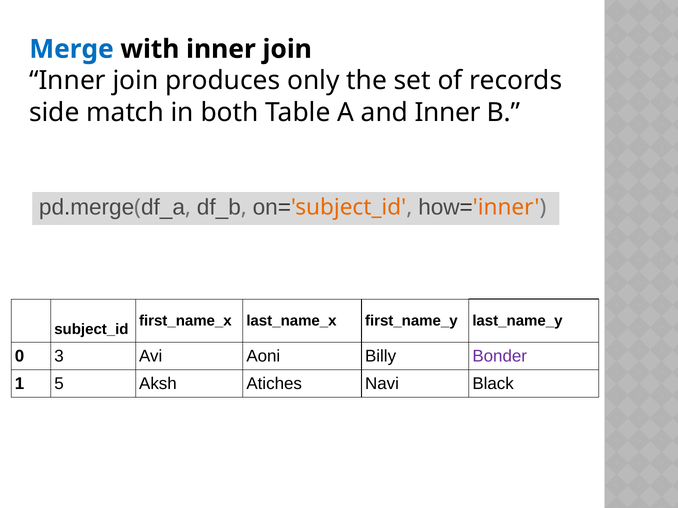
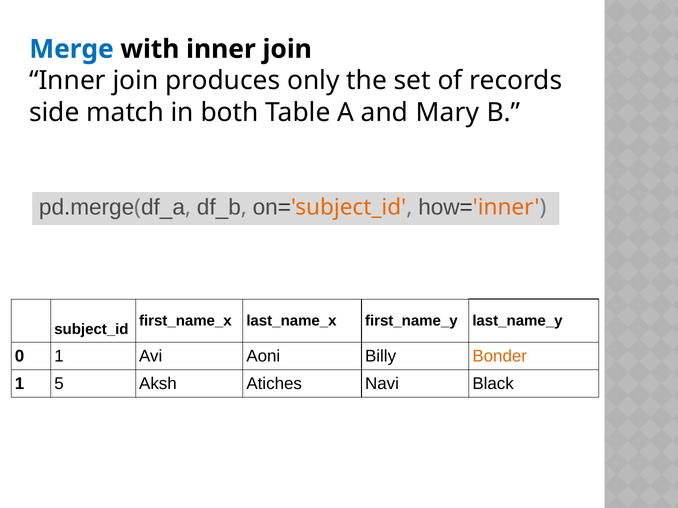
and Inner: Inner -> Mary (447, 113)
0 3: 3 -> 1 (59, 357)
Bonder colour: purple -> orange (500, 357)
